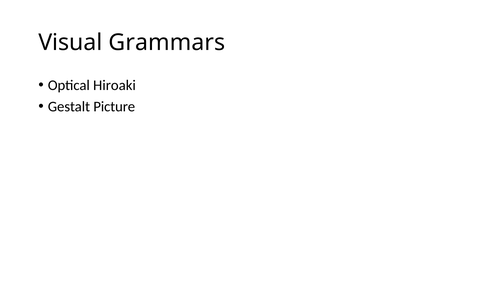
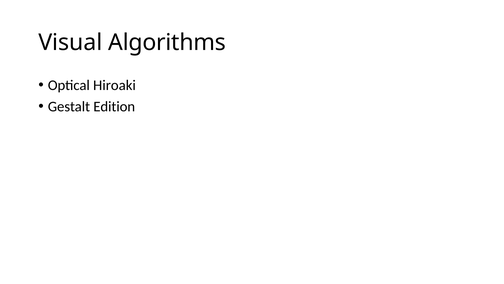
Grammars: Grammars -> Algorithms (167, 42)
Picture: Picture -> Edition (114, 106)
